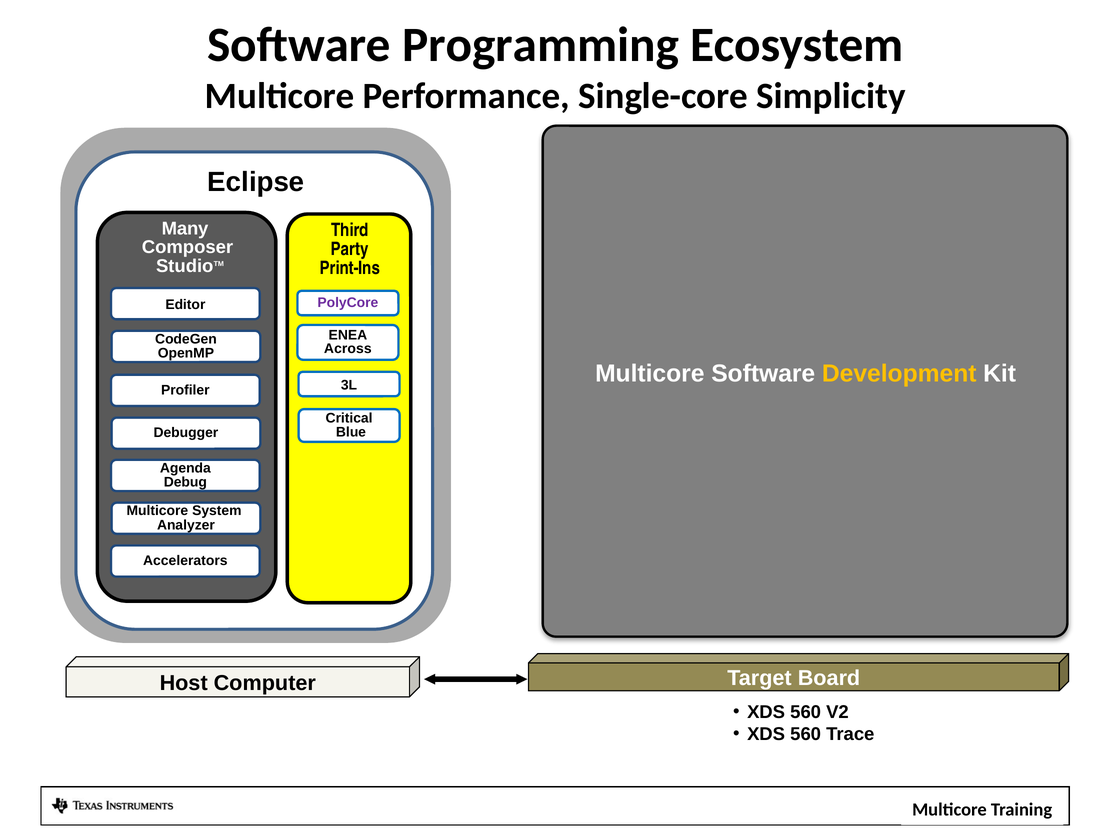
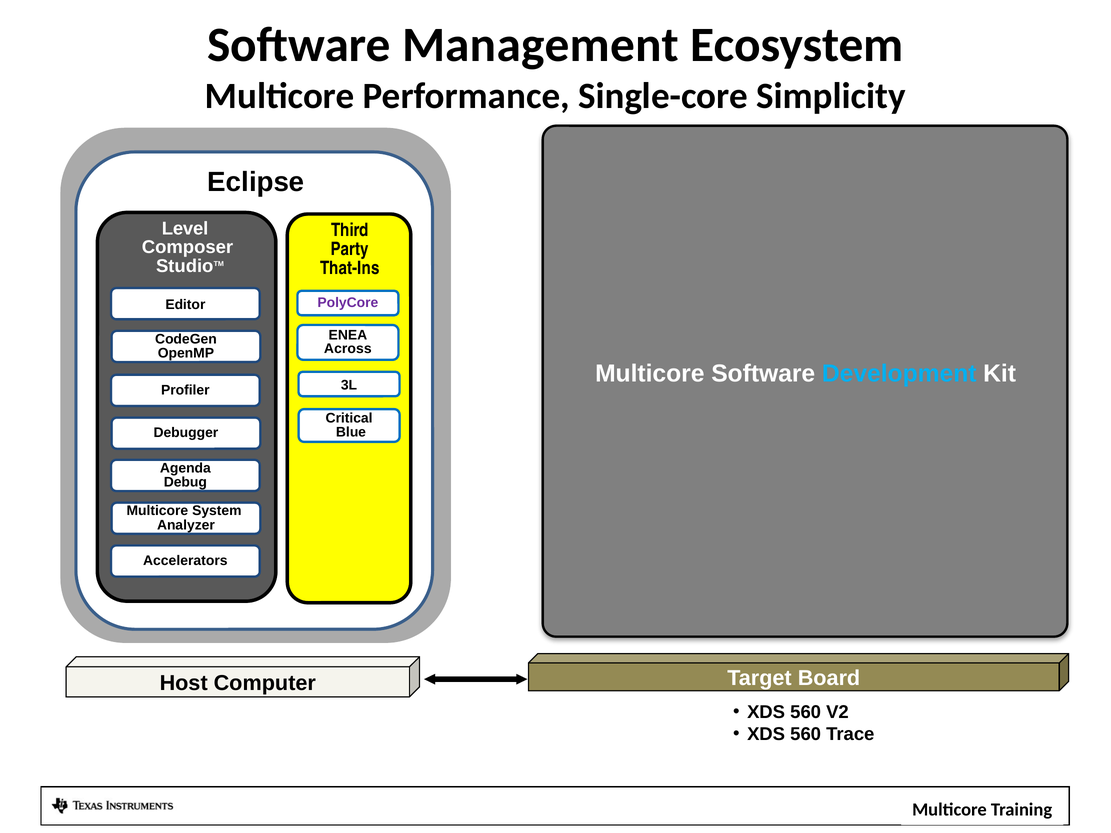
Programming: Programming -> Management (540, 45)
Many: Many -> Level (185, 228)
Print-Ins: Print-Ins -> That-Ins (350, 268)
Development colour: yellow -> light blue (899, 374)
